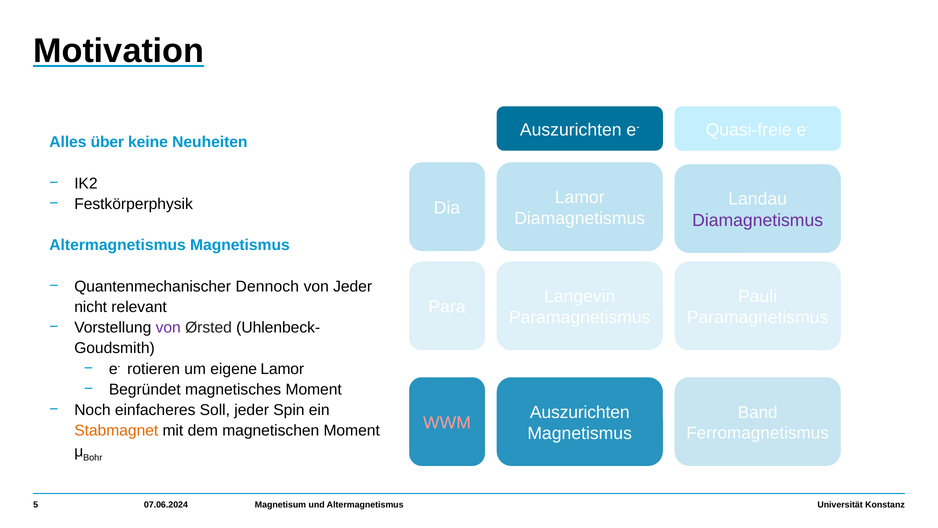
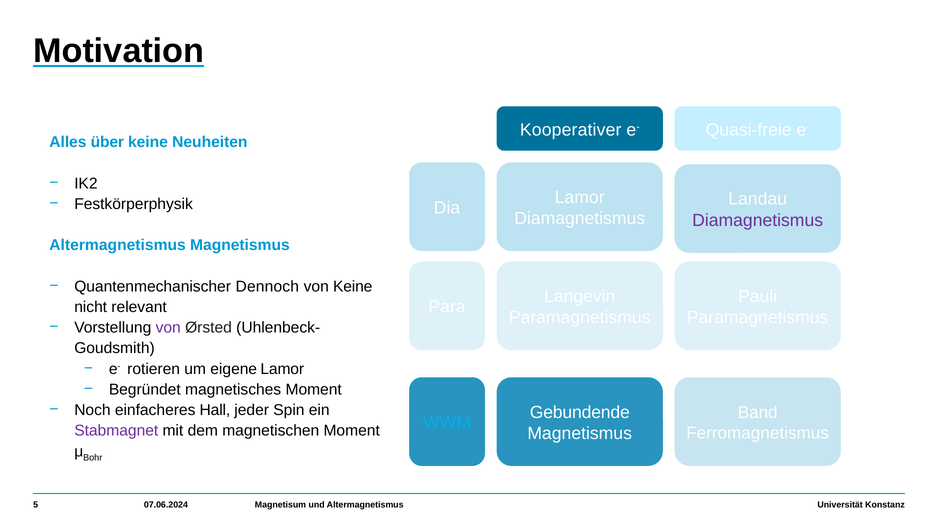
Auszurichten: Auszurichten -> Kooperativer (571, 130)
von Jeder: Jeder -> Keine (353, 286)
Soll: Soll -> Hall (215, 410)
Auszurichten: Auszurichten -> Gebundende (580, 412)
WWM colour: pink -> light blue (447, 422)
Stabmagnet colour: orange -> purple (116, 431)
